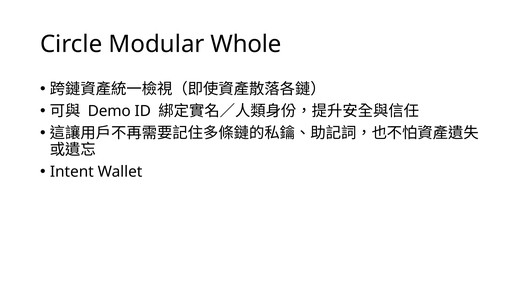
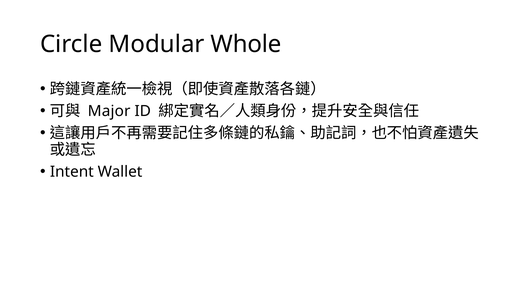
Demo: Demo -> Major (109, 111)
